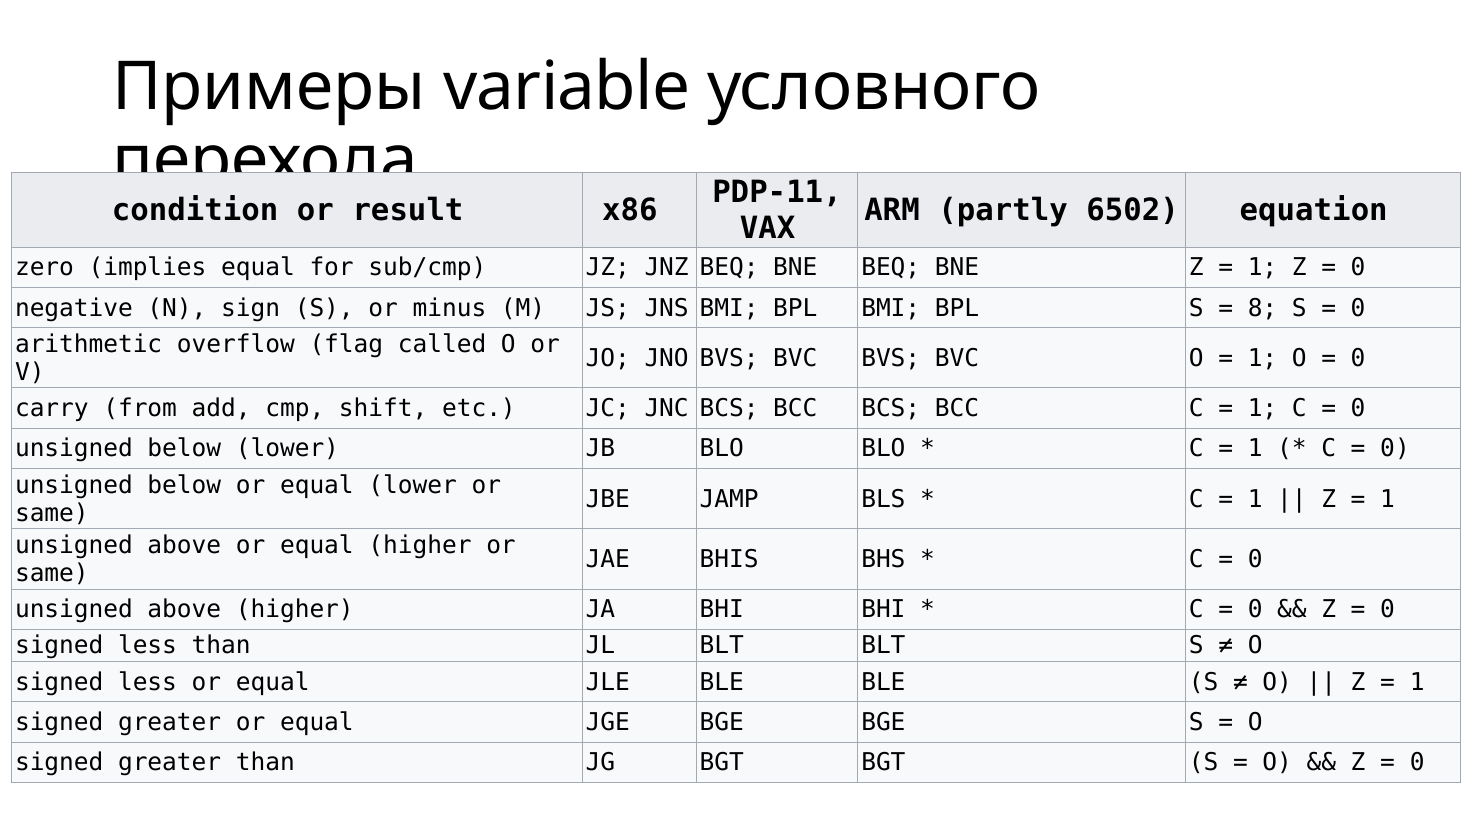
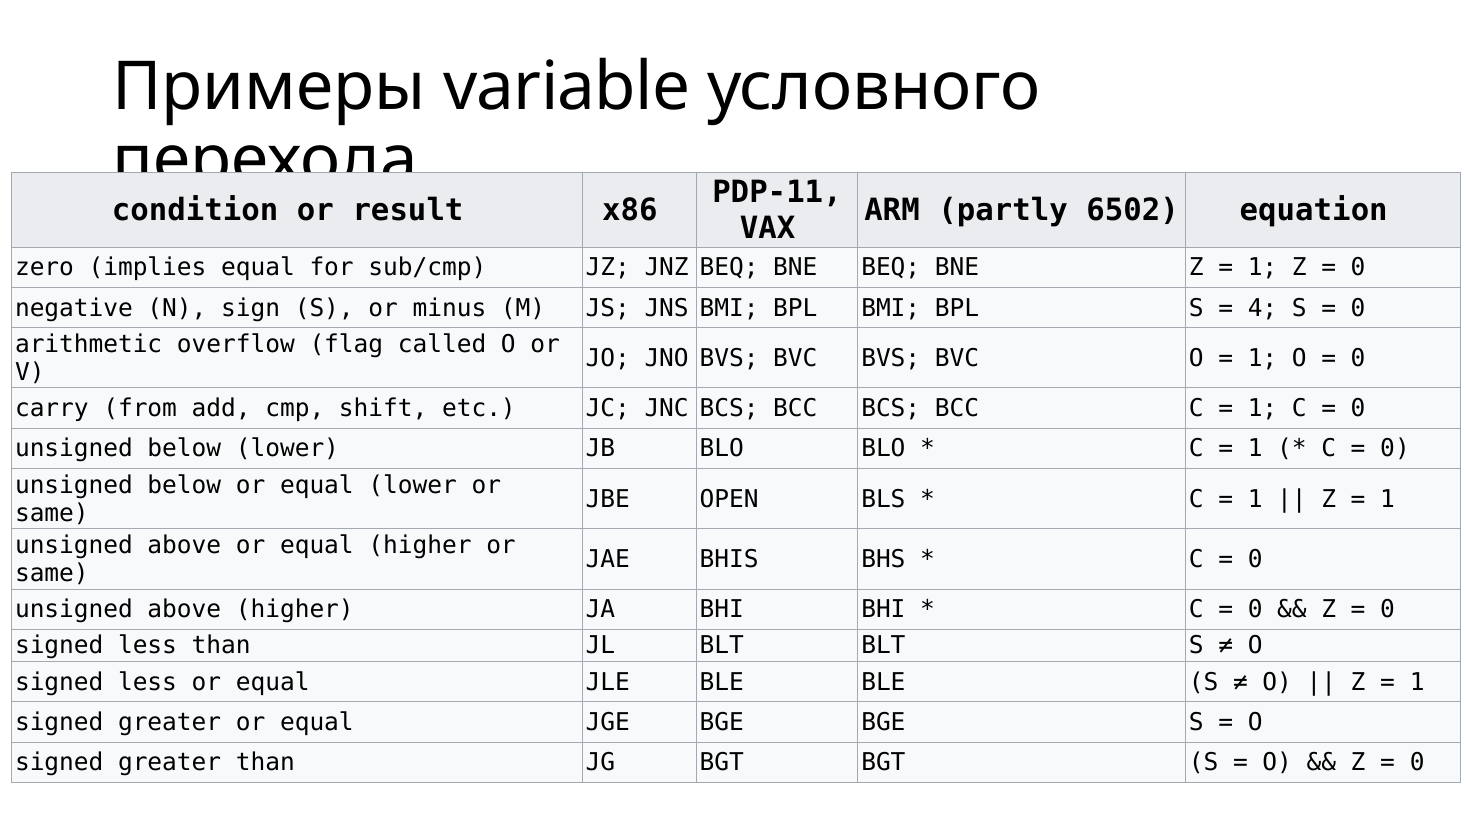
8: 8 -> 4 (1262, 308)
JAMP: JAMP -> OPEN (729, 499)
